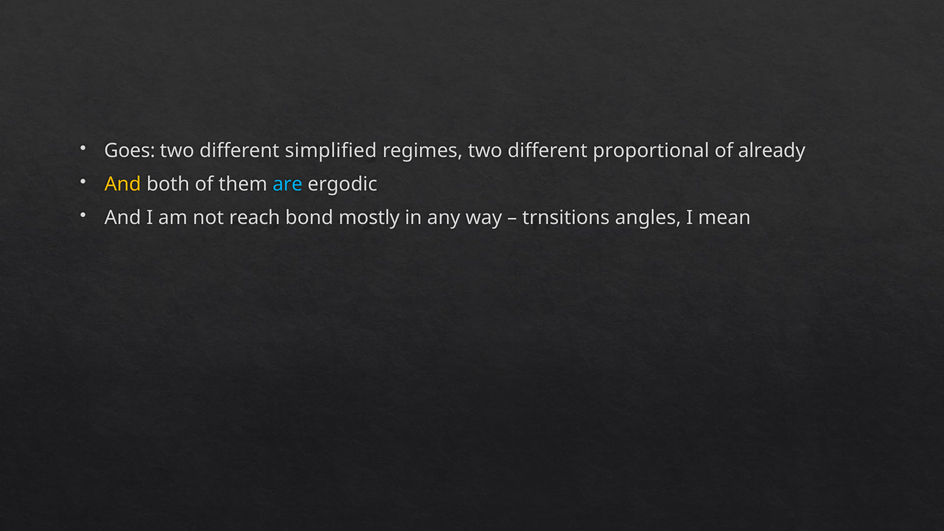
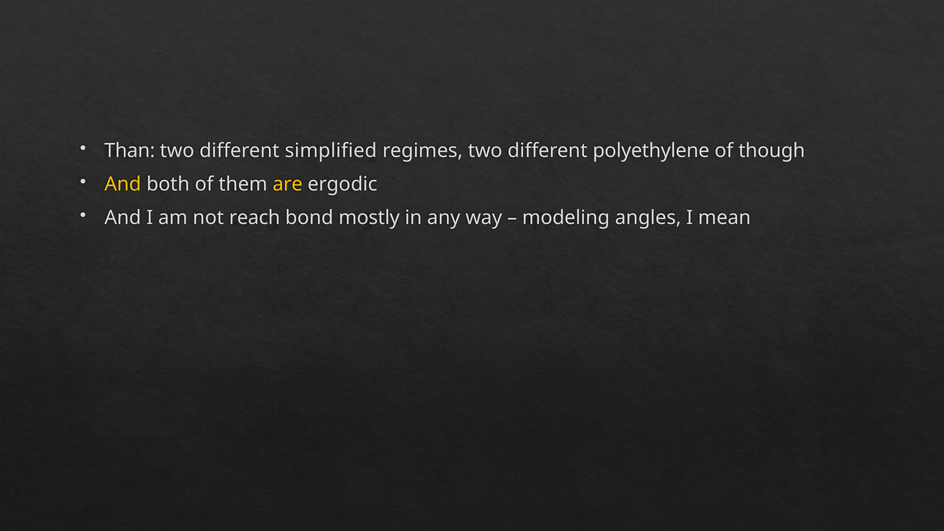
Goes: Goes -> Than (130, 151)
proportional: proportional -> polyethylene (651, 151)
already: already -> though (772, 151)
are colour: light blue -> yellow (288, 184)
trnsitions: trnsitions -> modeling (566, 218)
